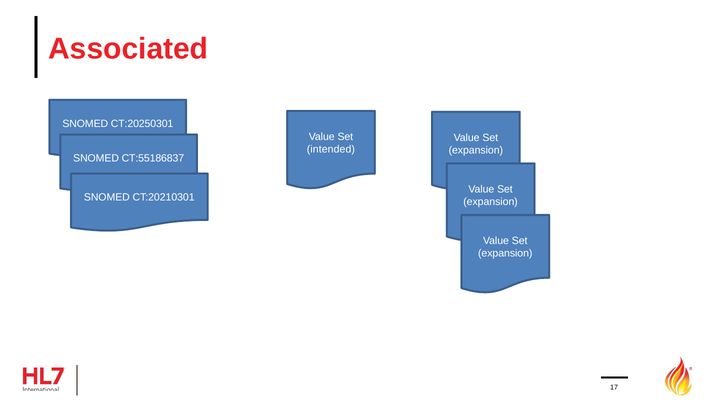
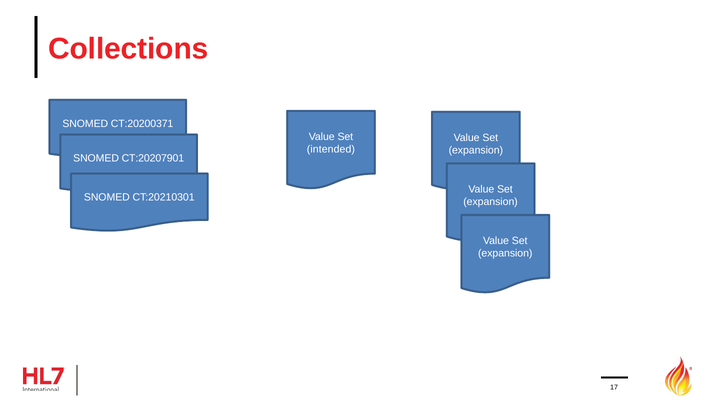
Associated: Associated -> Collections (128, 49)
CT:20250301: CT:20250301 -> CT:20200371 (142, 124)
CT:55186837: CT:55186837 -> CT:20207901 (153, 158)
